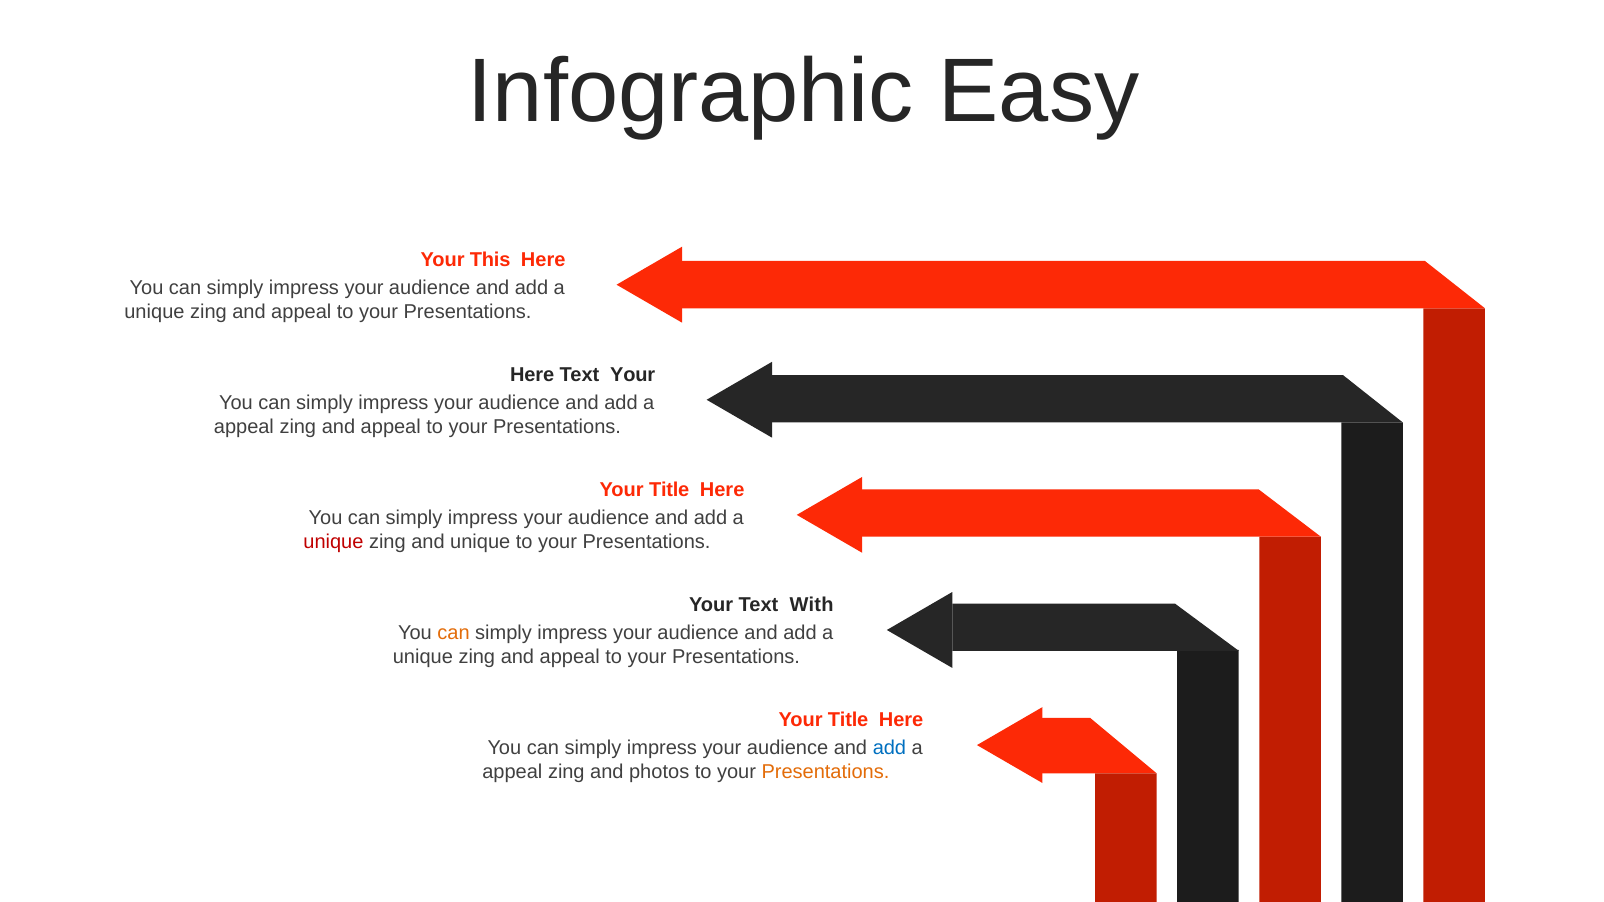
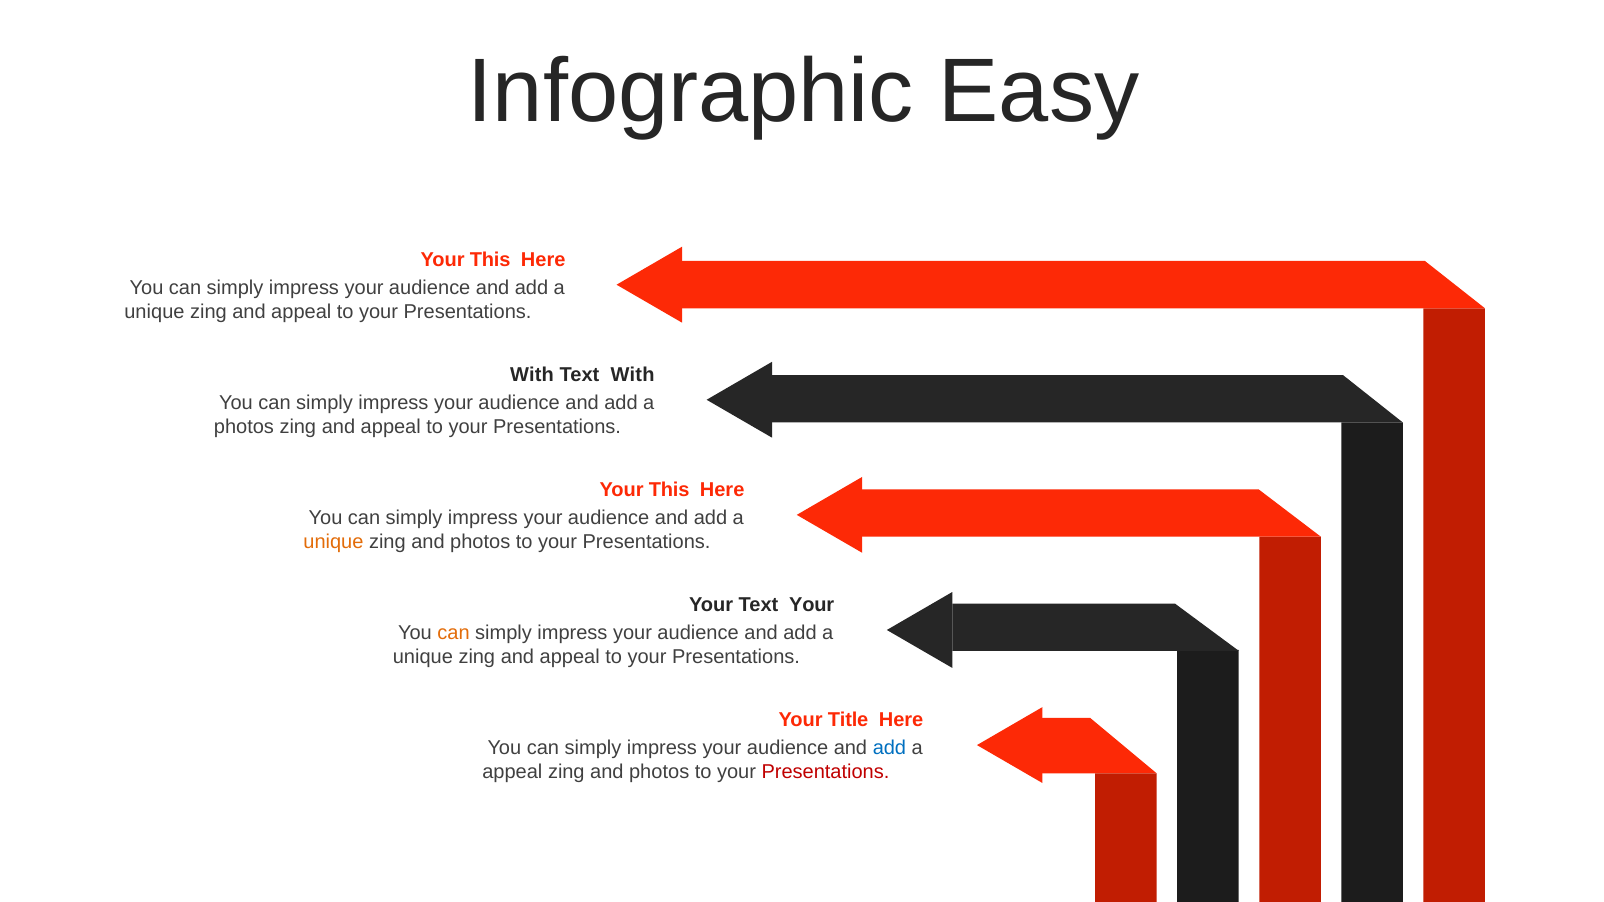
Here: Here -> With (532, 375)
Text Your: Your -> With (633, 375)
appeal: appeal -> photos (244, 427)
Title: Title -> This (669, 490)
unique colour: red -> orange (333, 542)
unique: unique -> photos (480, 542)
Text With: With -> Your (812, 605)
Presentations colour: orange -> red (825, 772)
